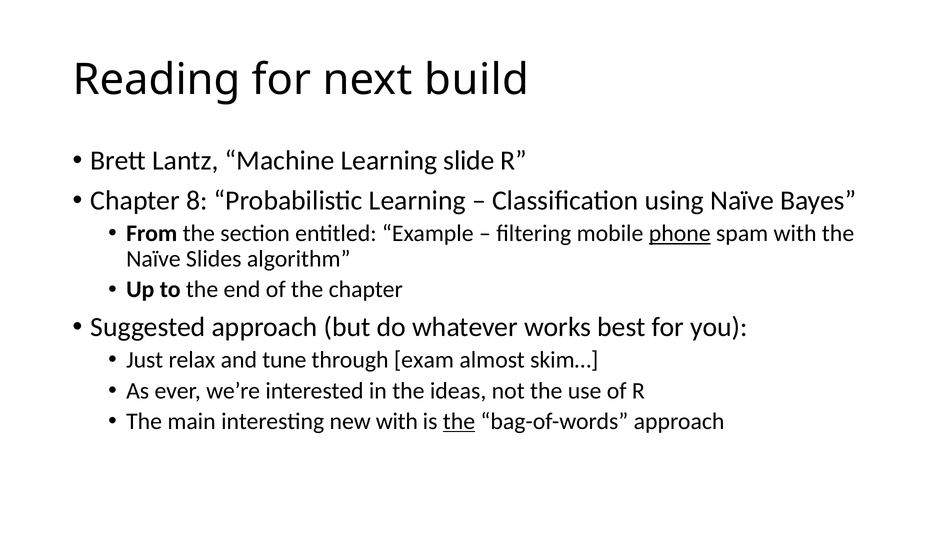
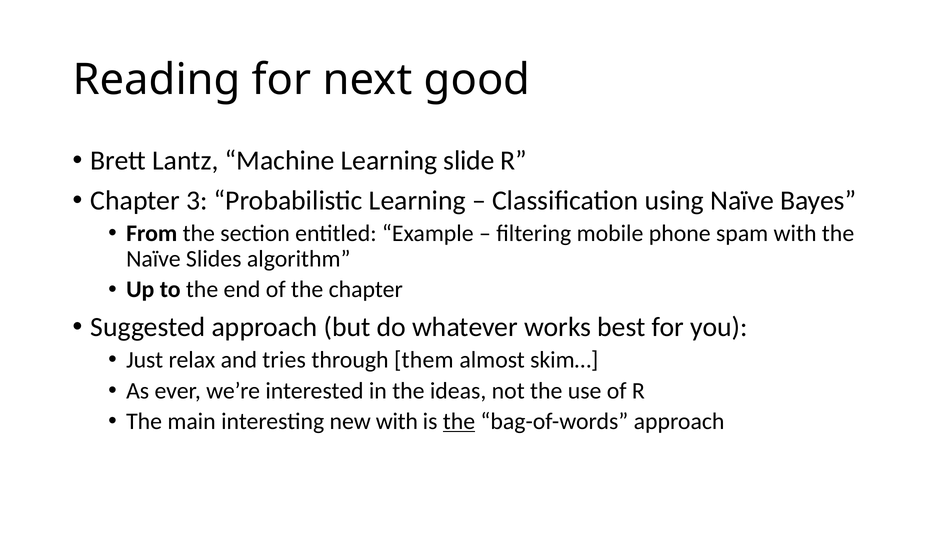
build: build -> good (477, 80)
8: 8 -> 3 (197, 201)
phone underline: present -> none (680, 234)
tune: tune -> tries (284, 360)
exam: exam -> them (424, 360)
